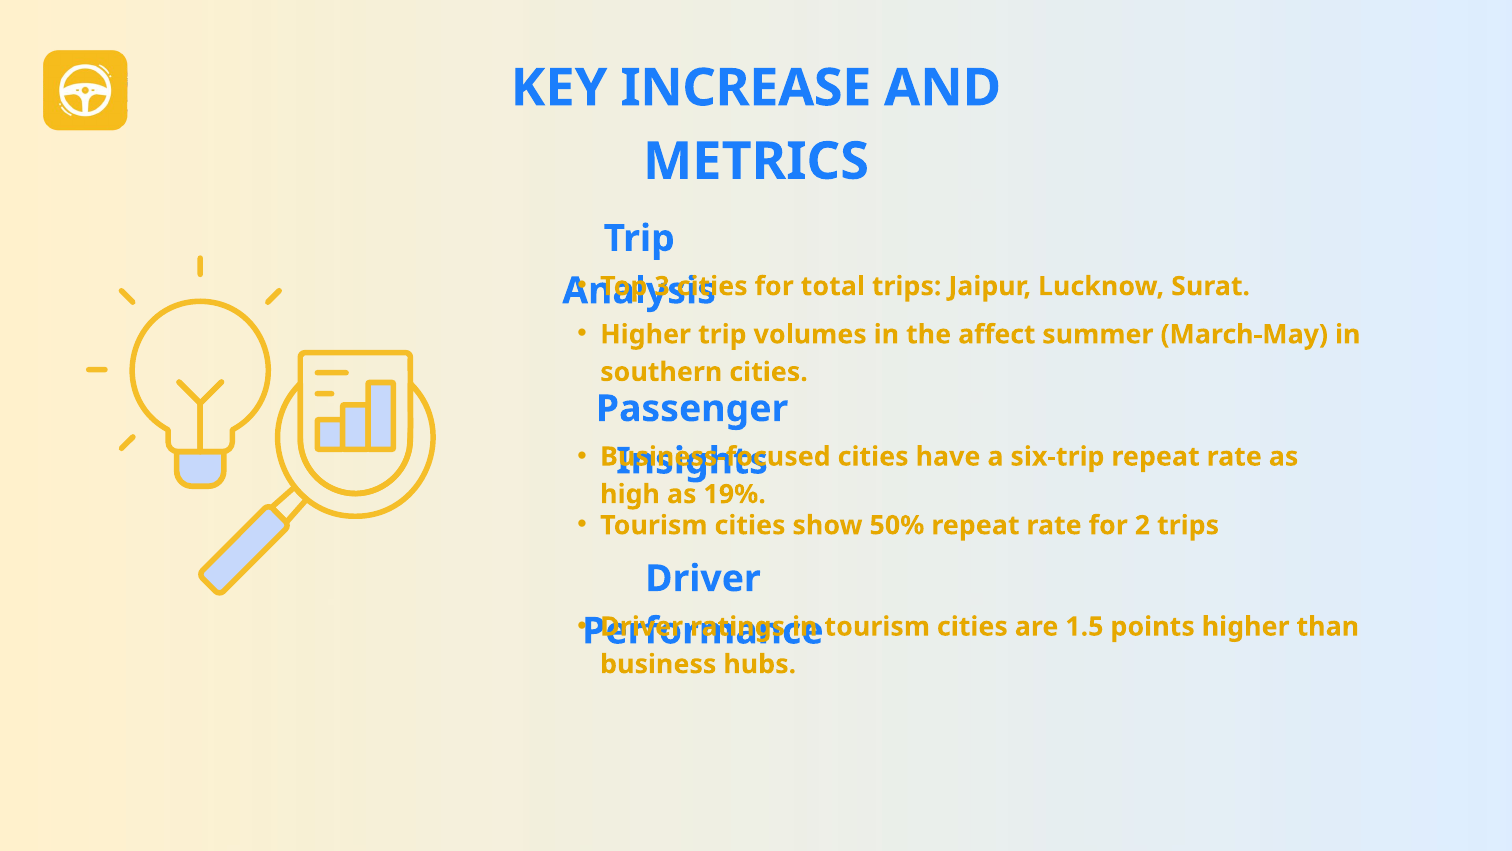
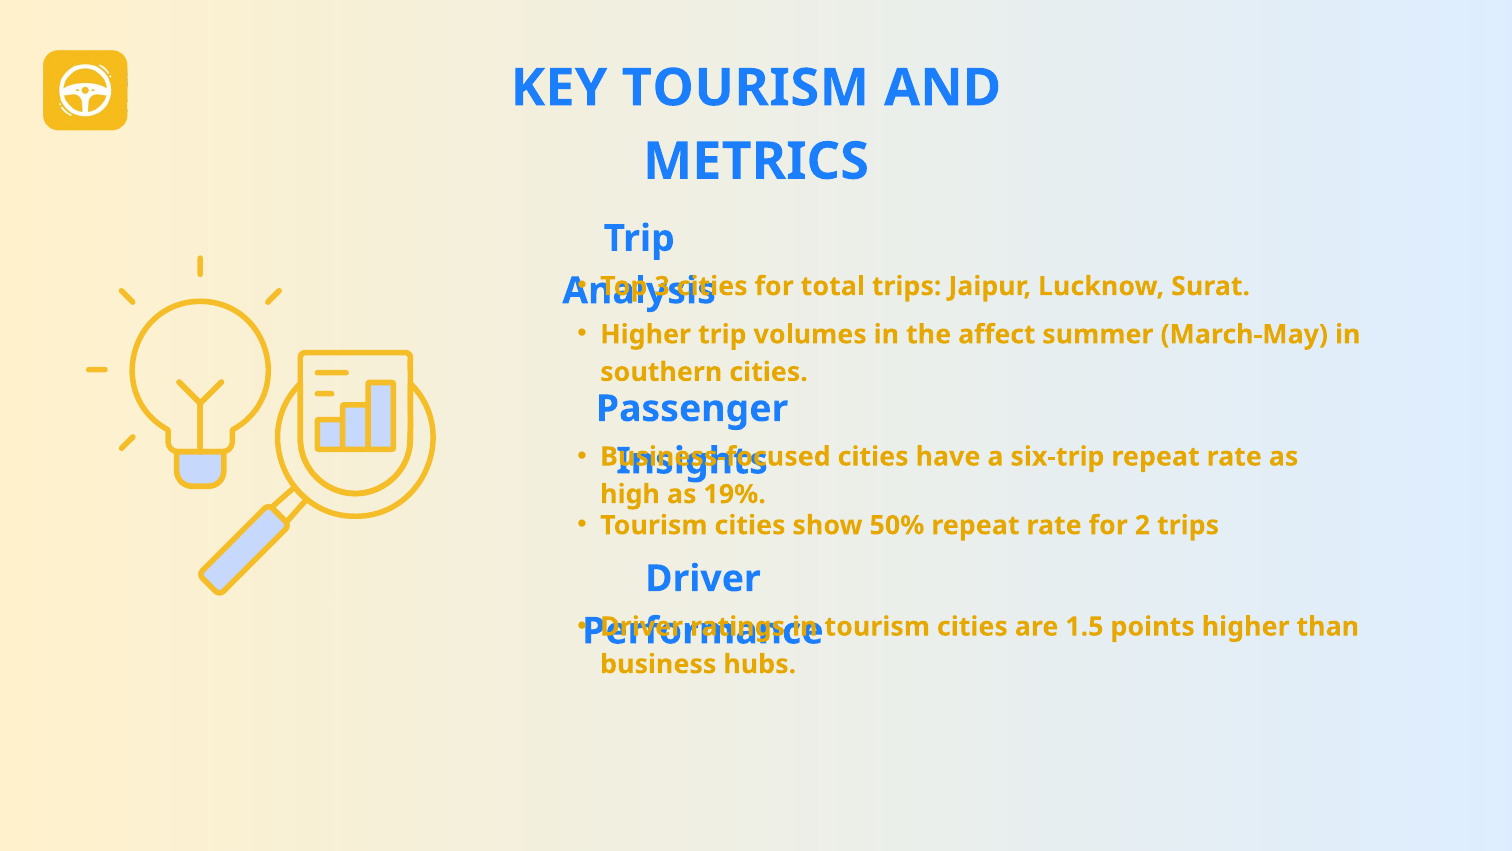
KEY INCREASE: INCREASE -> TOURISM (745, 88)
